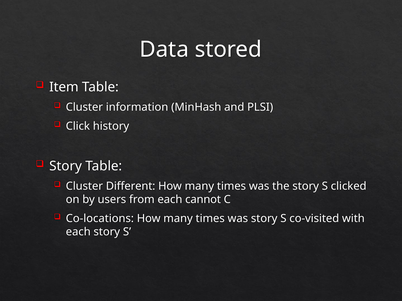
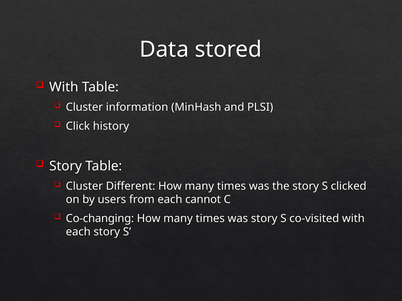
Item: Item -> With (64, 87)
Co-locations: Co-locations -> Co-changing (100, 219)
